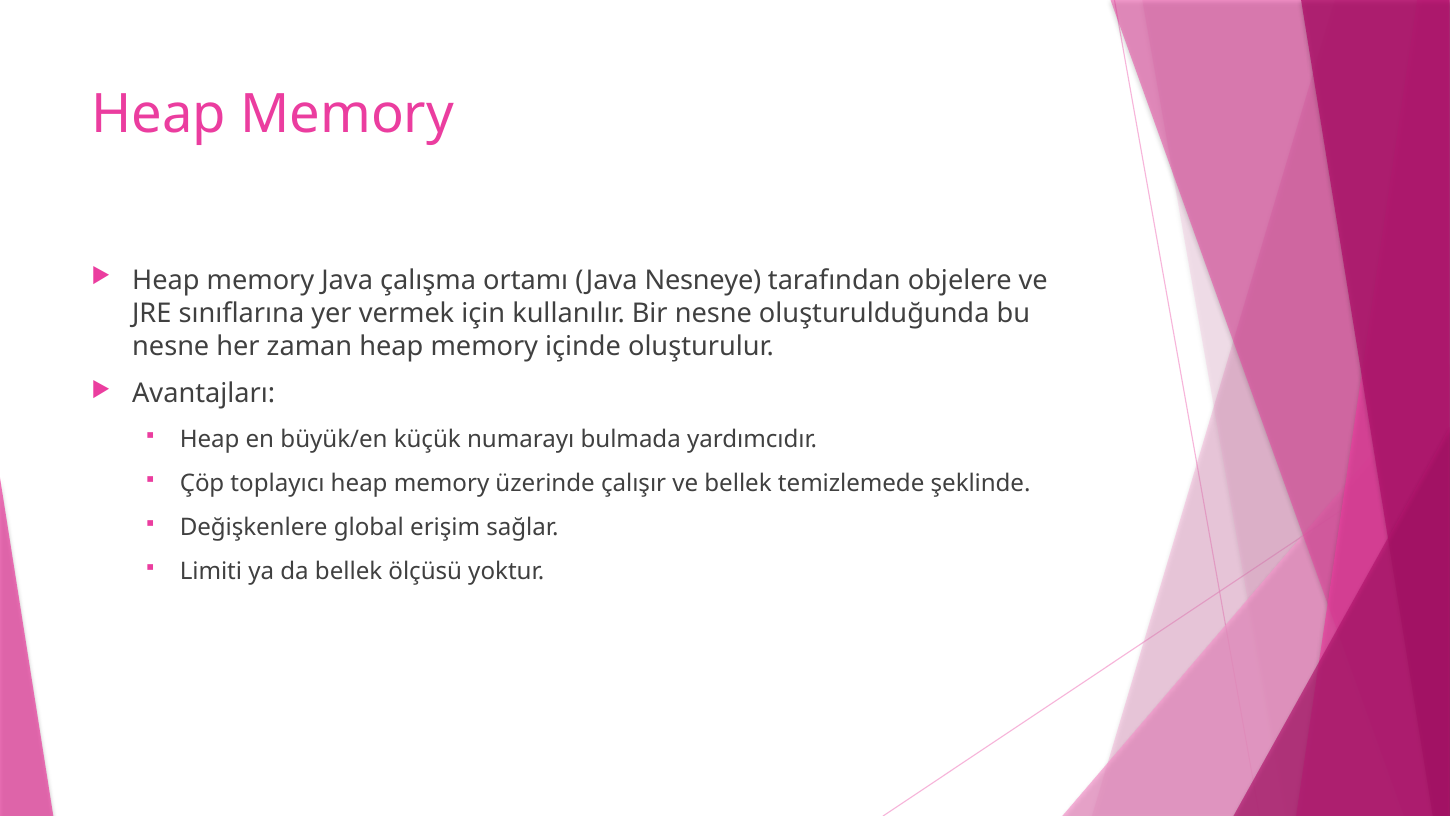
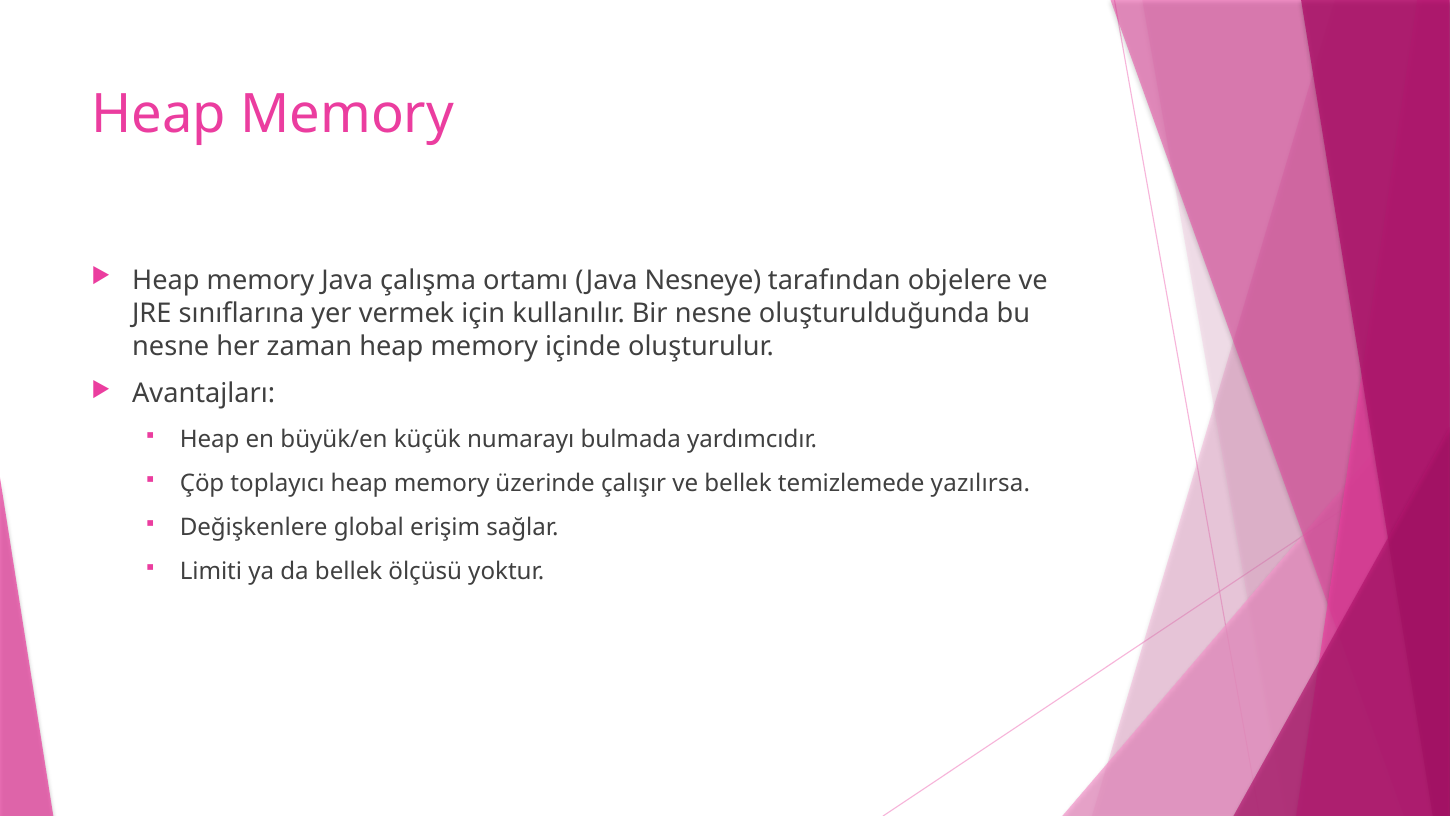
şeklinde: şeklinde -> yazılırsa (980, 483)
